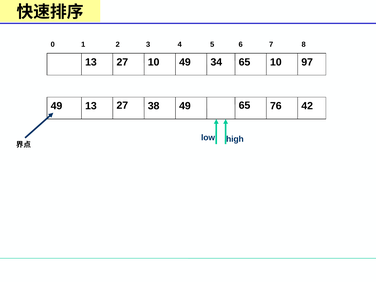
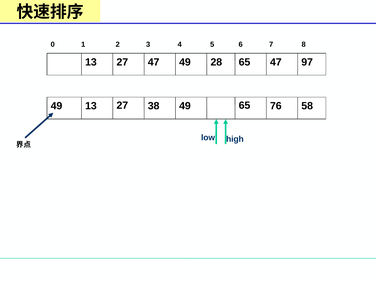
27 10: 10 -> 47 (154, 62)
34: 34 -> 28 (216, 62)
65 10: 10 -> 47 (276, 62)
42: 42 -> 58 (307, 106)
